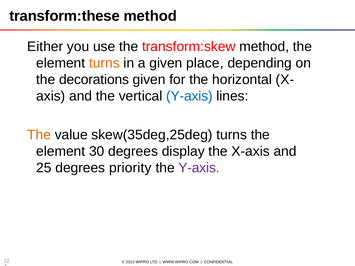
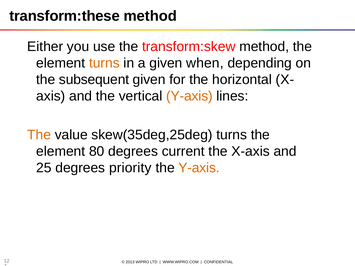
place: place -> when (205, 63)
decorations: decorations -> subsequent (94, 80)
Y-axis colour: blue -> orange (189, 96)
30: 30 -> 80 (97, 152)
display: display -> current (183, 152)
Y-axis colour: purple -> orange (199, 168)
